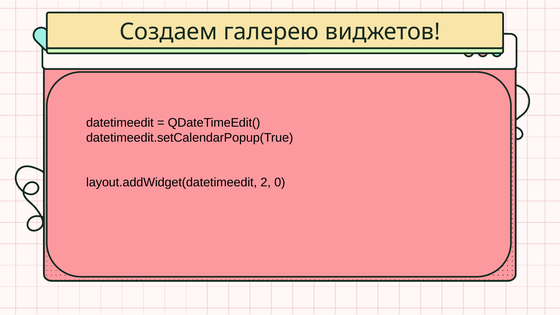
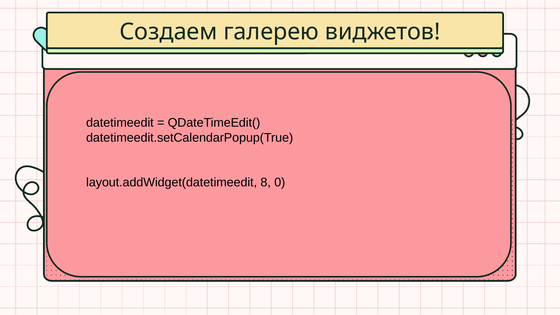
2: 2 -> 8 (266, 183)
